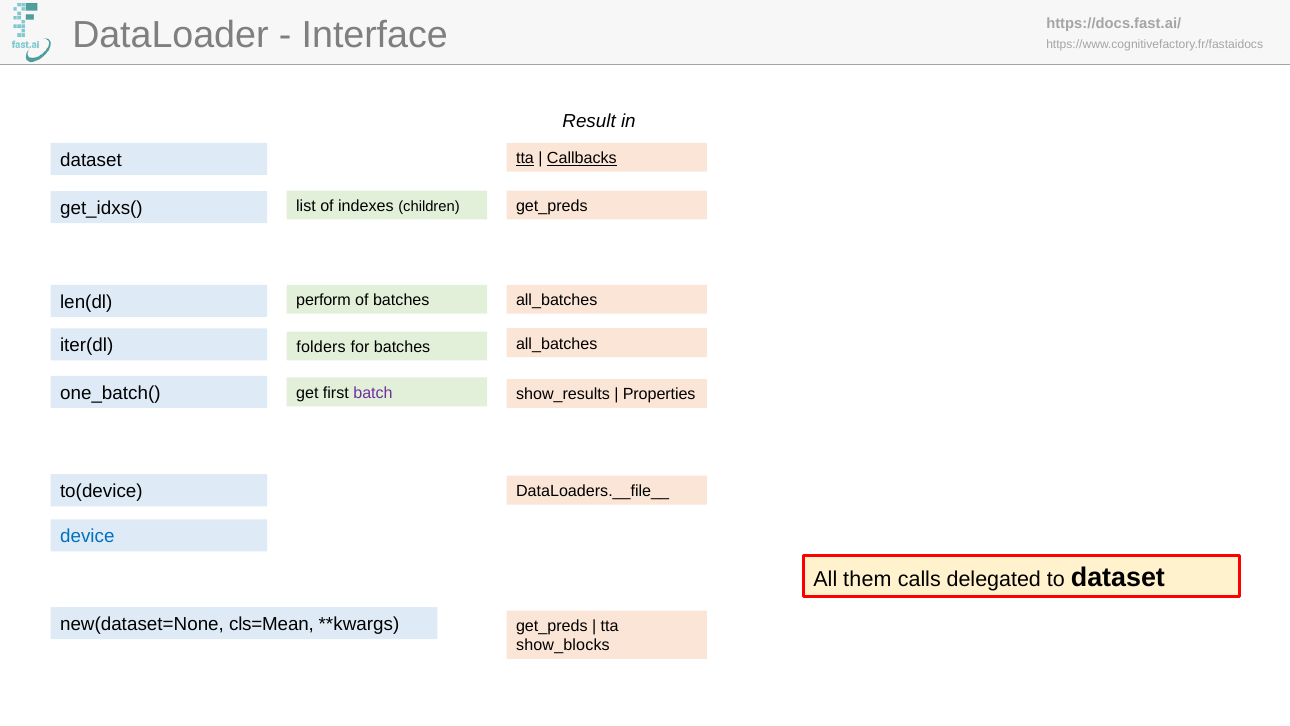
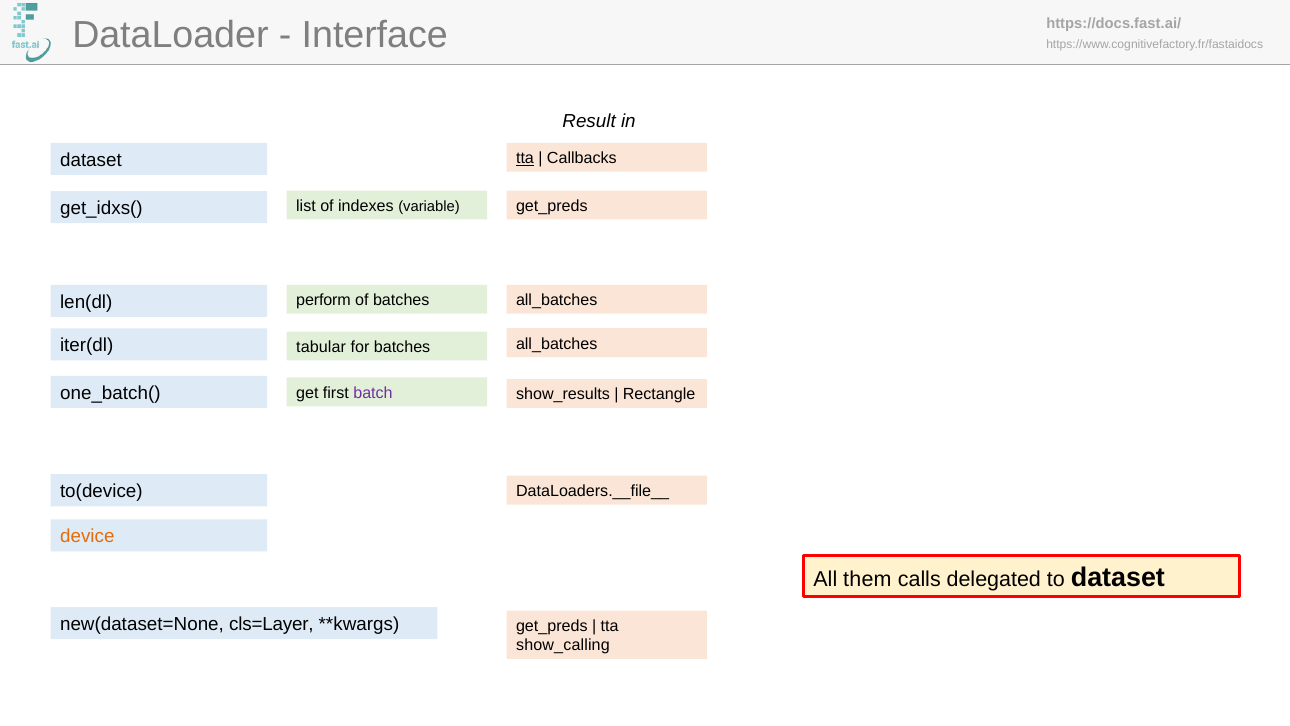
Callbacks underline: present -> none (582, 158)
children: children -> variable (429, 206)
folders: folders -> tabular (321, 347)
Properties: Properties -> Rectangle (659, 394)
device colour: blue -> orange (87, 536)
cls=Mean: cls=Mean -> cls=Layer (271, 624)
show_blocks: show_blocks -> show_calling (563, 645)
